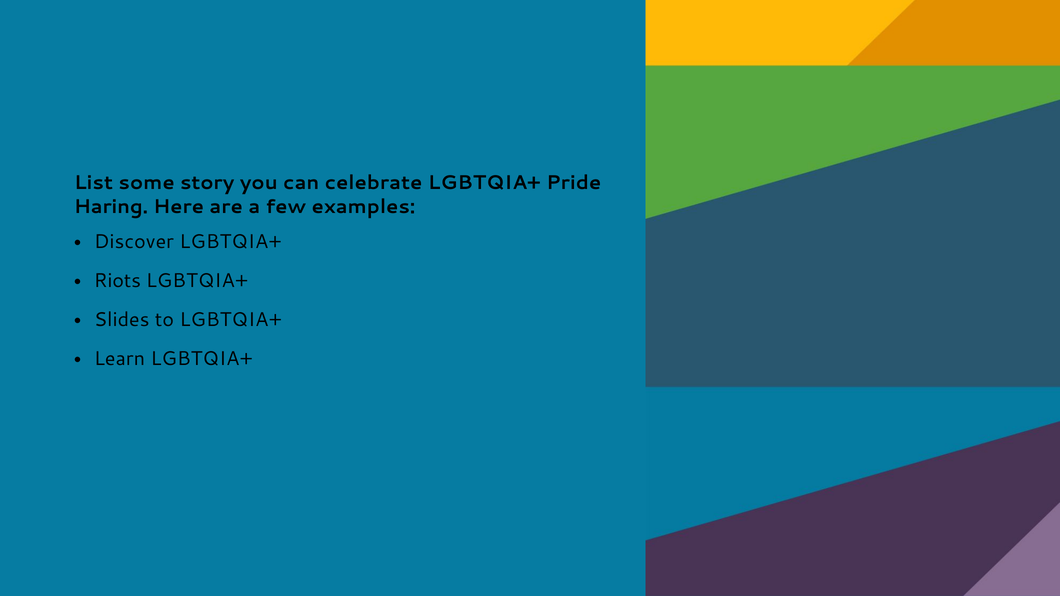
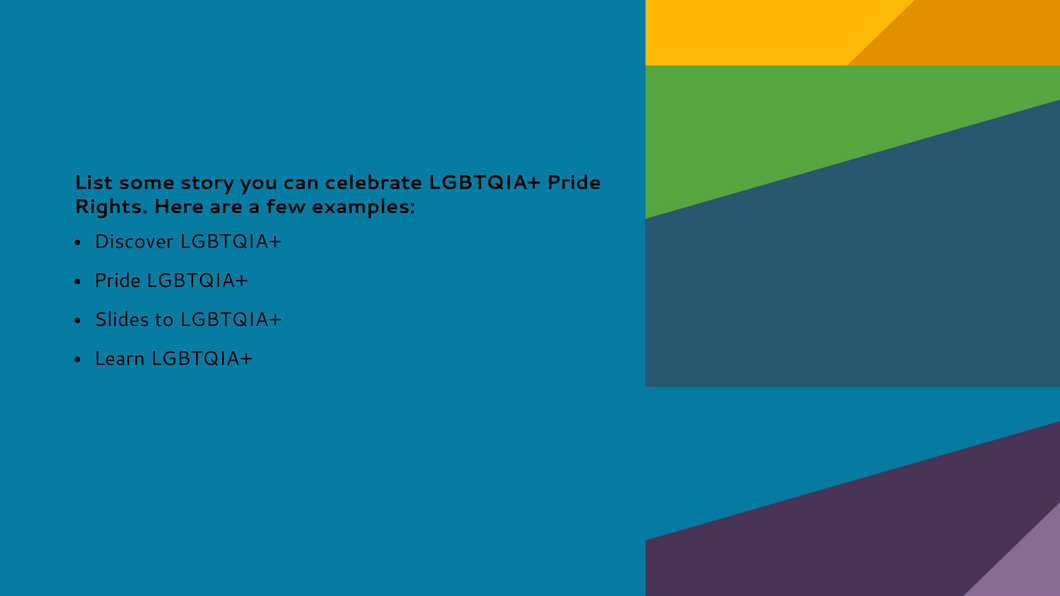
Haring: Haring -> Rights (111, 207)
Riots: Riots -> Pride (117, 281)
